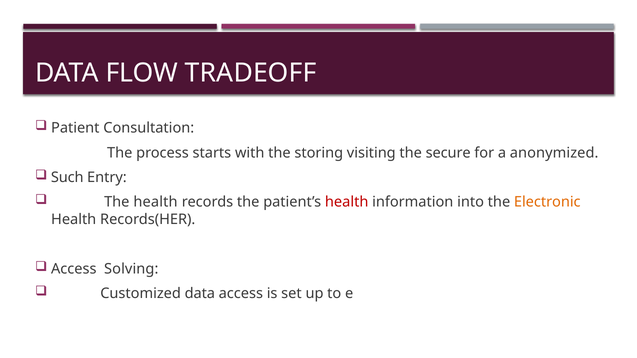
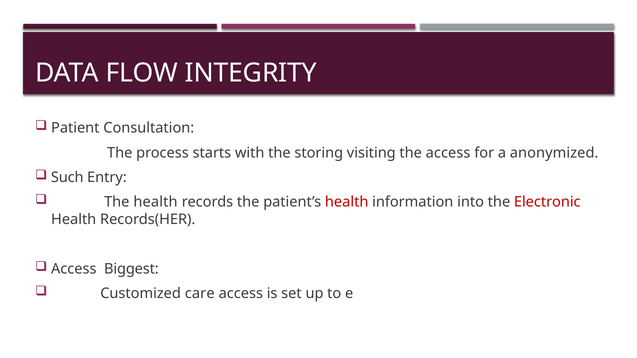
TRADEOFF: TRADEOFF -> INTEGRITY (251, 73)
the secure: secure -> access (448, 153)
Electronic colour: orange -> red (547, 202)
Solving: Solving -> Biggest (131, 269)
Customized data: data -> care (200, 294)
